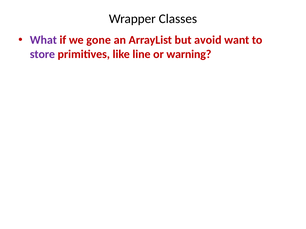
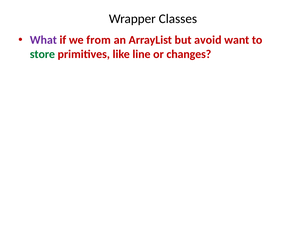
gone: gone -> from (99, 40)
store colour: purple -> green (42, 54)
warning: warning -> changes (189, 54)
